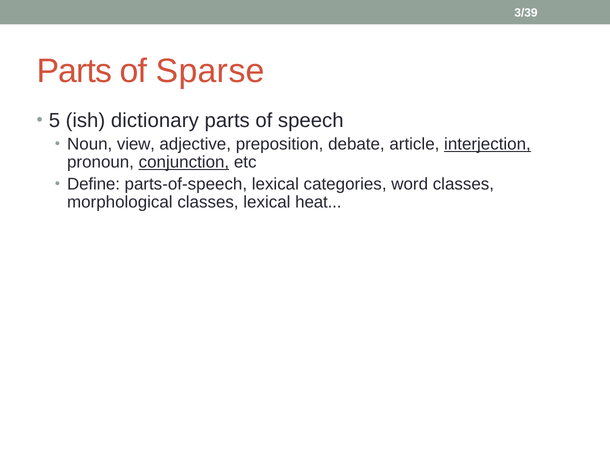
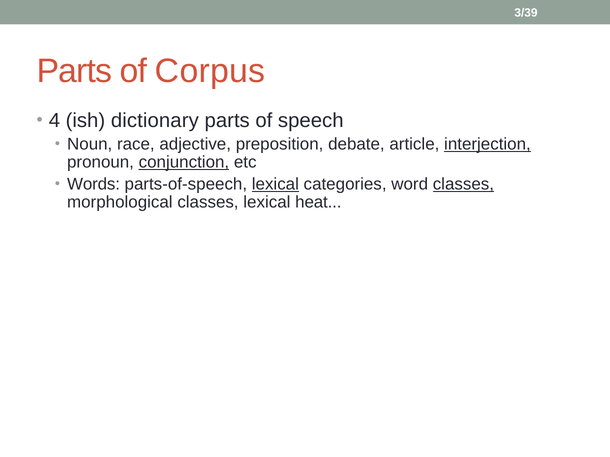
Sparse: Sparse -> Corpus (210, 71)
5: 5 -> 4 (54, 121)
view: view -> race (136, 144)
Define: Define -> Words (94, 184)
lexical underline: none -> present (275, 184)
classes underline: none -> present (463, 184)
